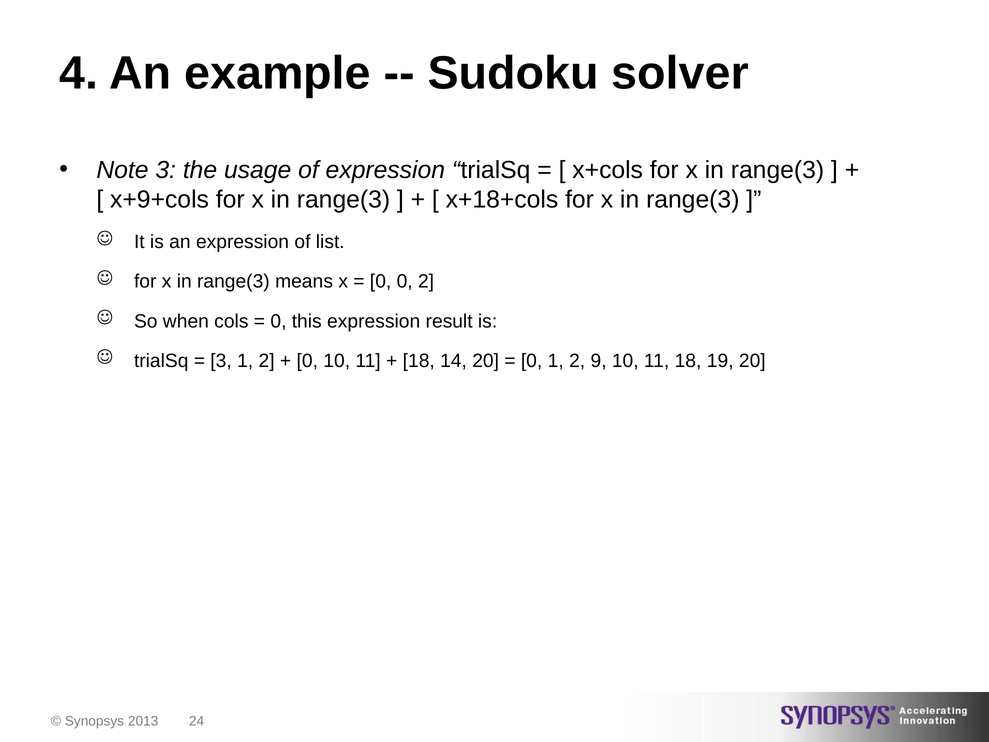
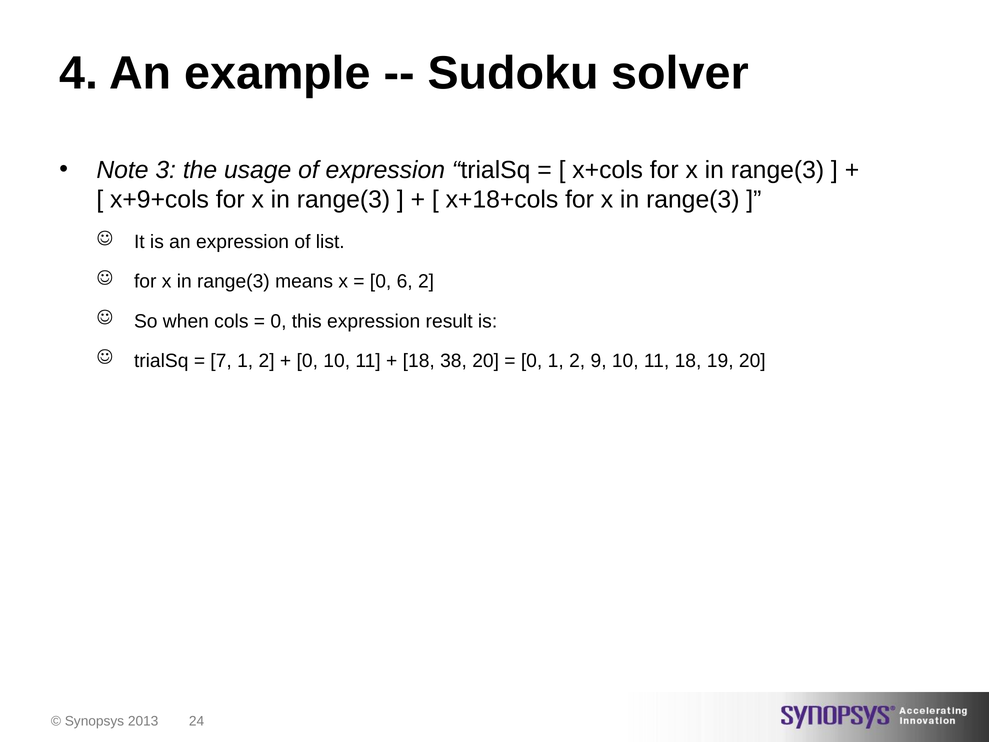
0 0: 0 -> 6 (405, 282)
3: 3 -> 7 (221, 361)
14: 14 -> 38 (454, 361)
